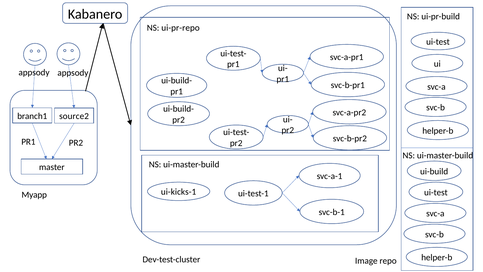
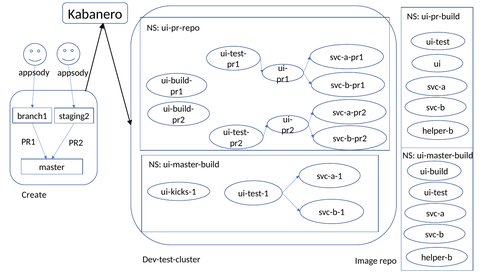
source2: source2 -> staging2 (74, 116)
Myapp: Myapp -> Create (34, 195)
